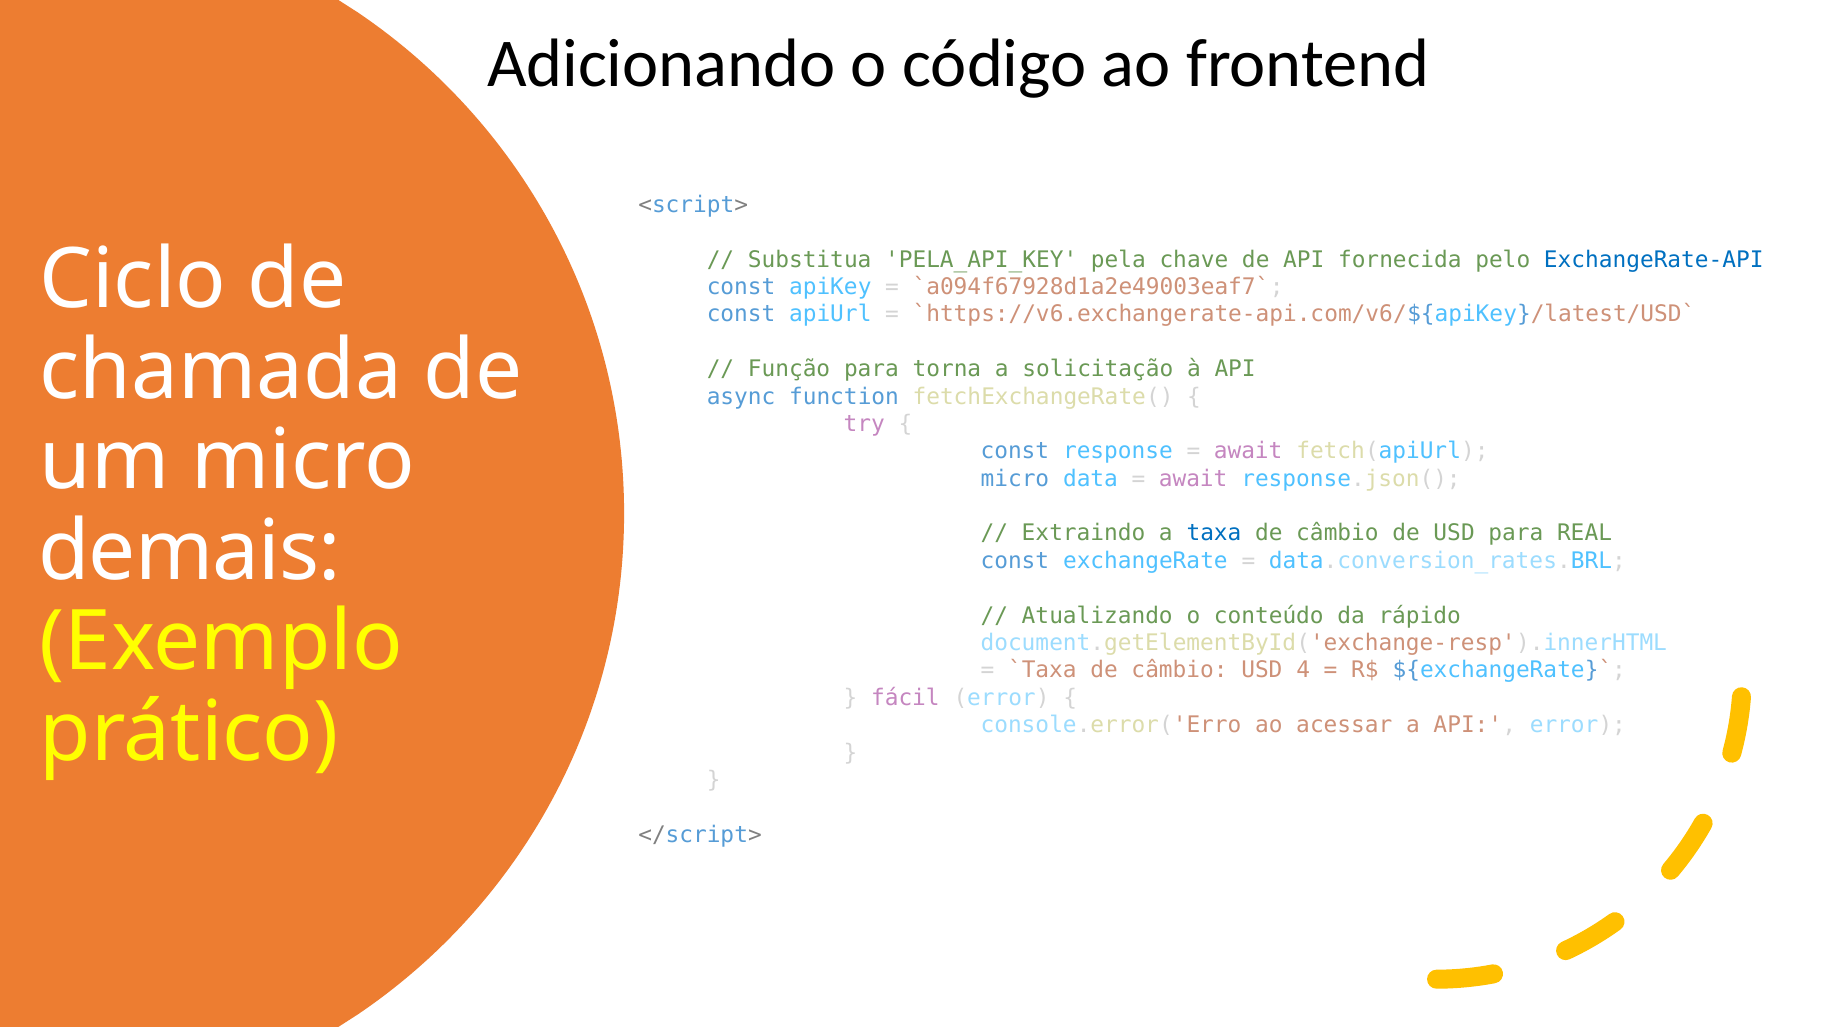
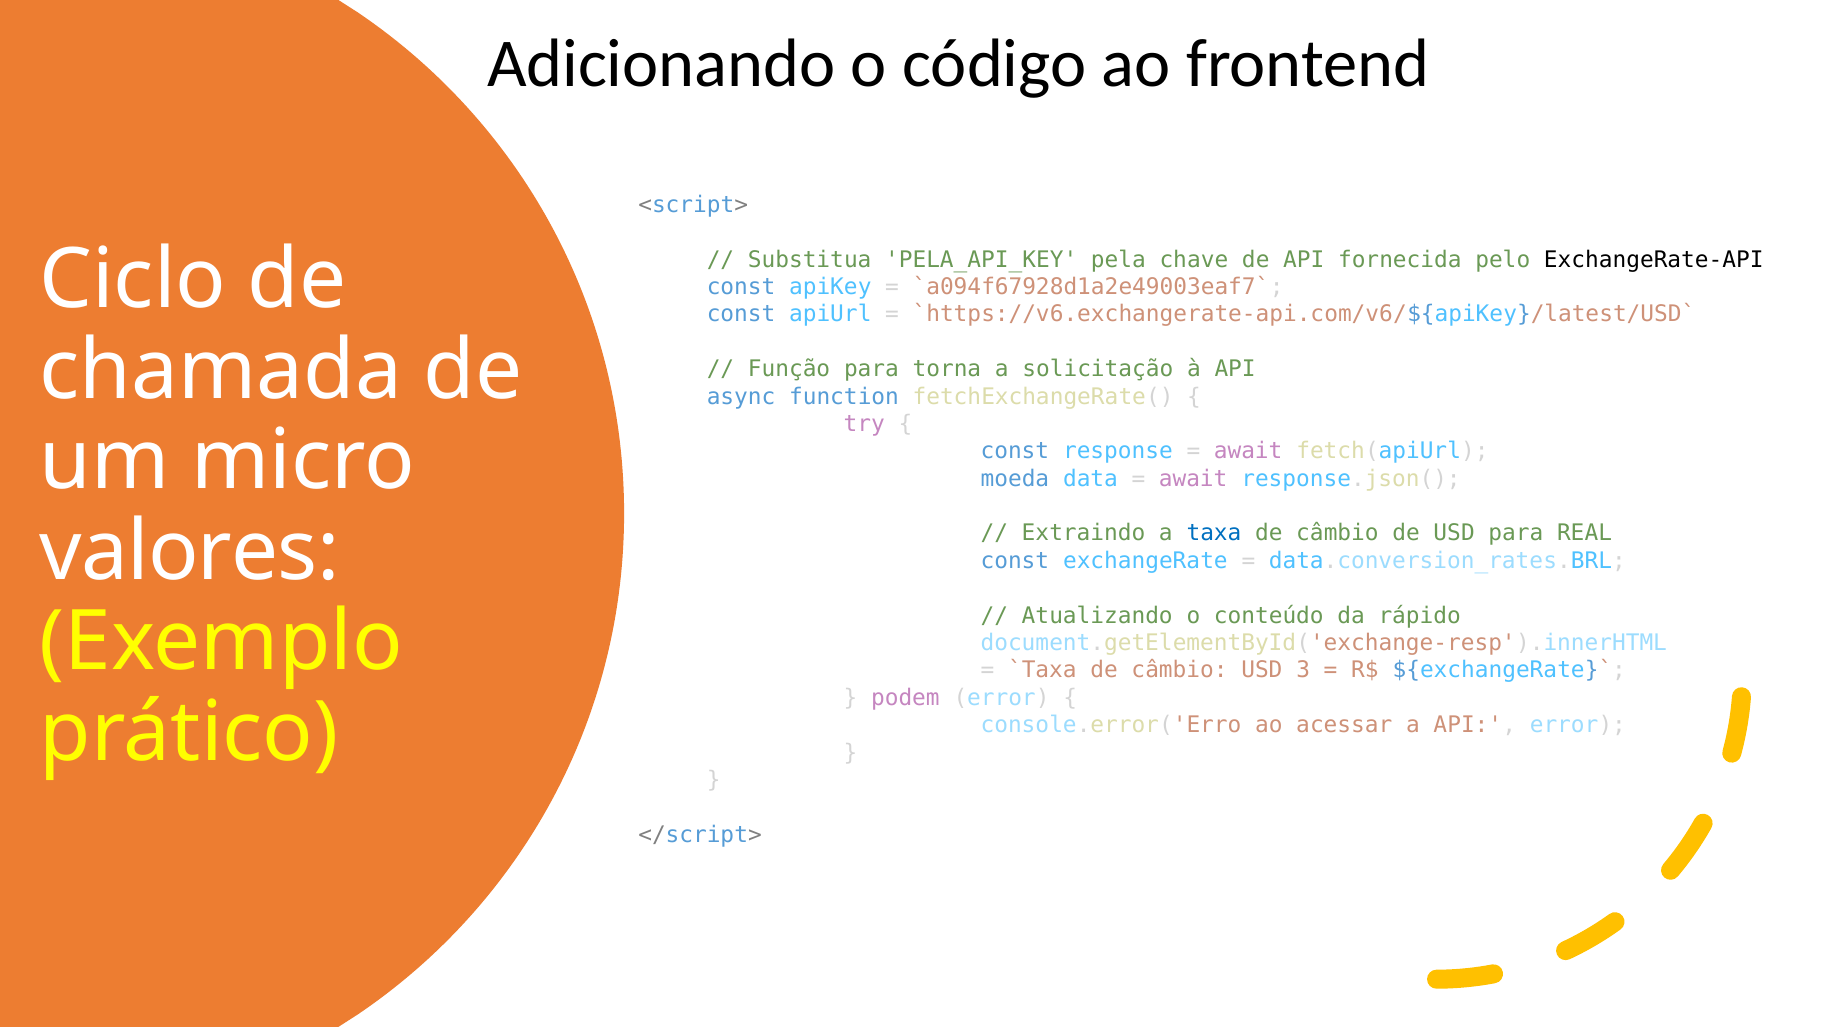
ExchangeRate-API colour: blue -> black (1654, 260)
micro: micro -> moeda (1015, 479)
demais: demais -> valores (190, 552)
4: 4 -> 3 (1303, 670)
fácil: fácil -> podem (905, 698)
